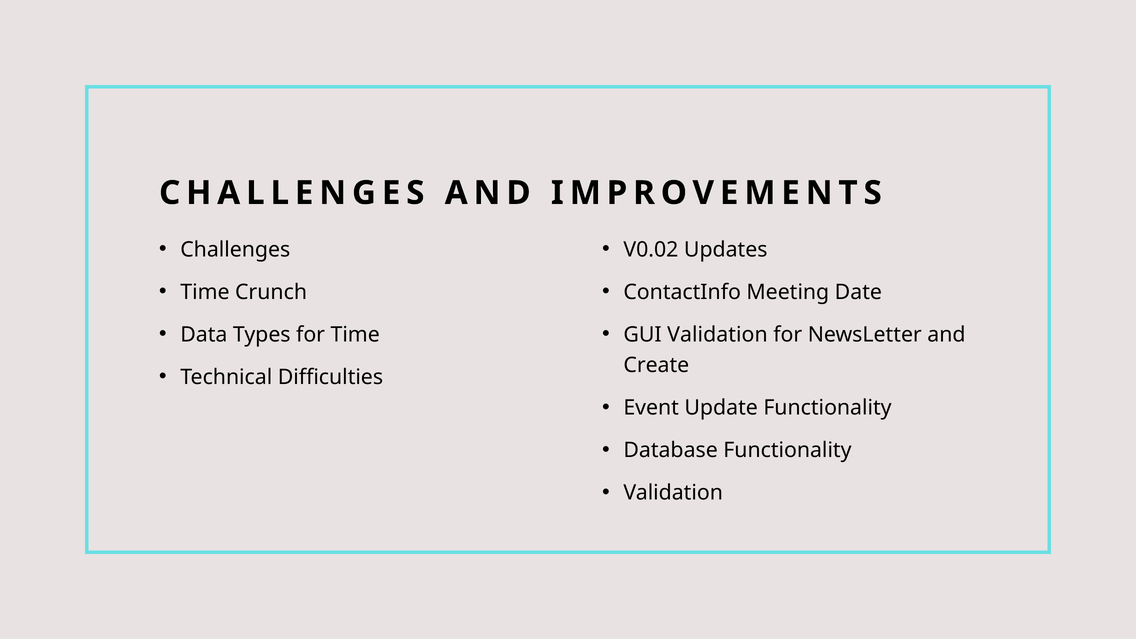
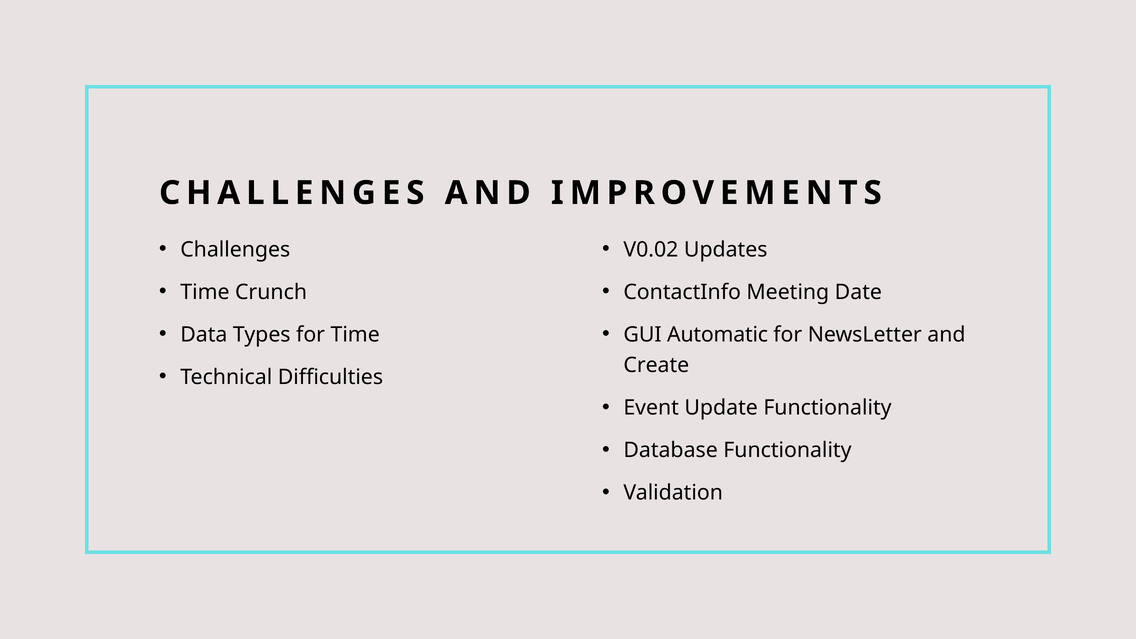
GUI Validation: Validation -> Automatic (718, 335)
